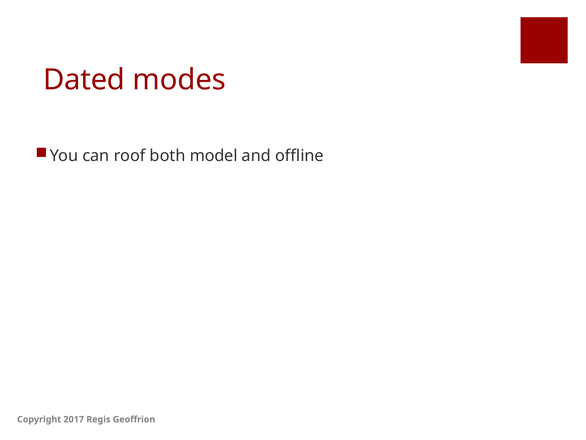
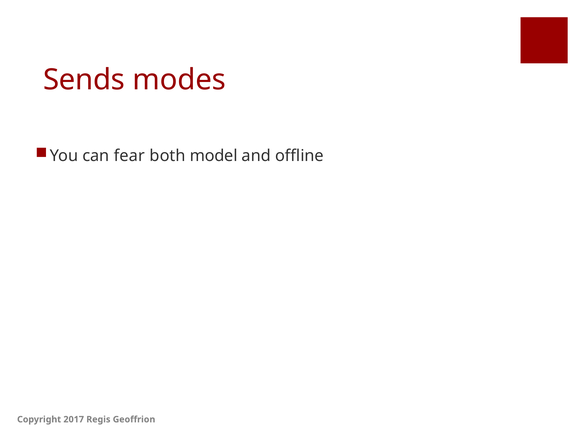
Dated: Dated -> Sends (84, 80)
roof: roof -> fear (129, 155)
